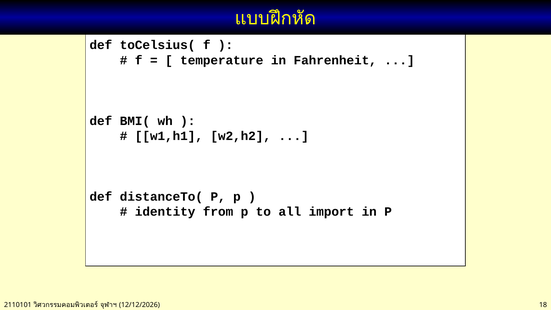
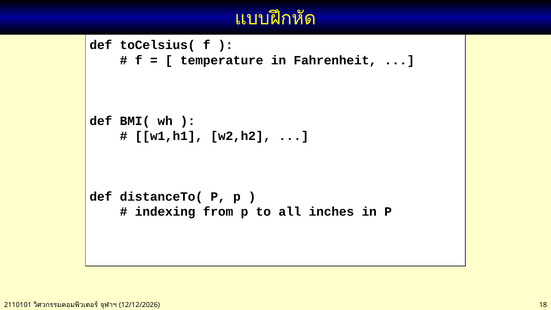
identity: identity -> indexing (165, 212)
import: import -> inches (331, 212)
